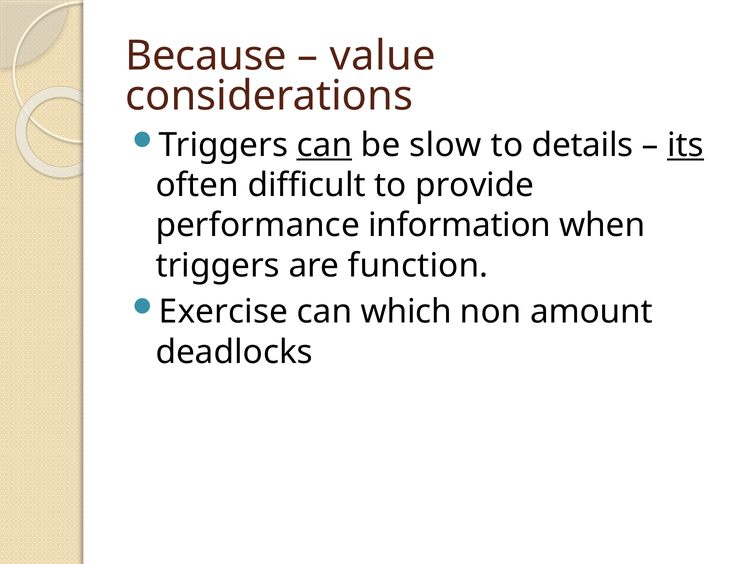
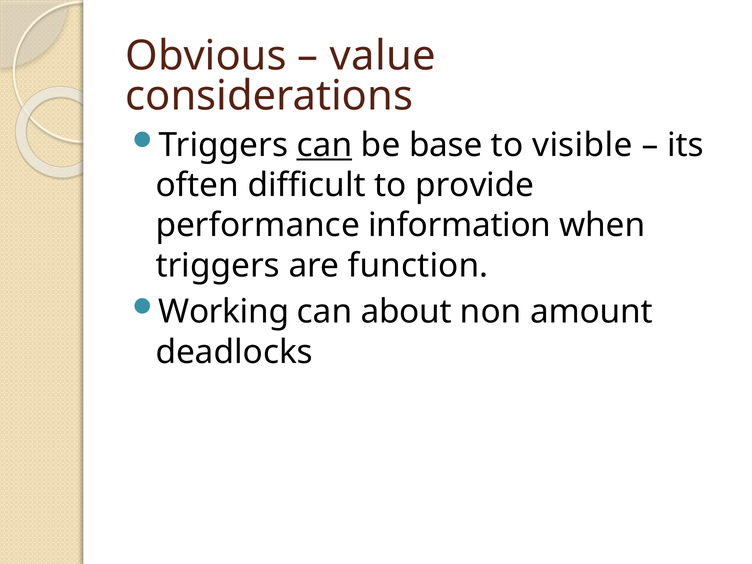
Because: Because -> Obvious (206, 56)
slow: slow -> base (446, 145)
details: details -> visible (582, 145)
its underline: present -> none (686, 145)
Exercise: Exercise -> Working (224, 312)
which: which -> about (406, 312)
